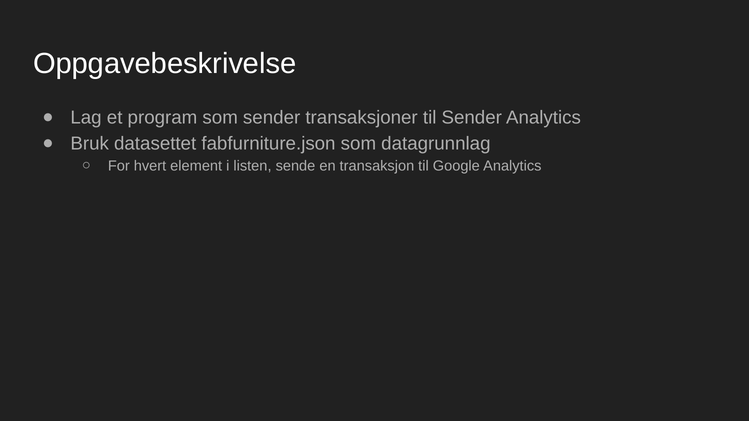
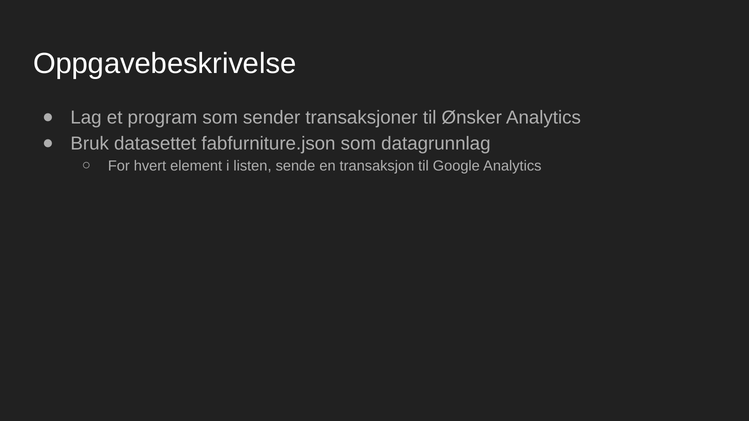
til Sender: Sender -> Ønsker (472, 118)
